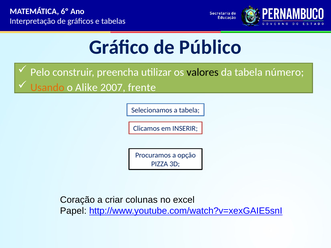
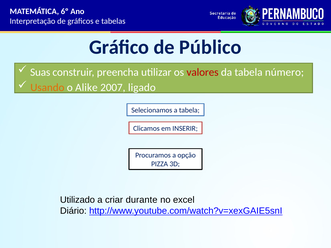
Pelo: Pelo -> Suas (40, 72)
valores colour: black -> red (203, 72)
frente: frente -> ligado (142, 88)
Coração: Coração -> Utilizado (77, 200)
colunas: colunas -> durante (142, 200)
Papel: Papel -> Diário (73, 211)
